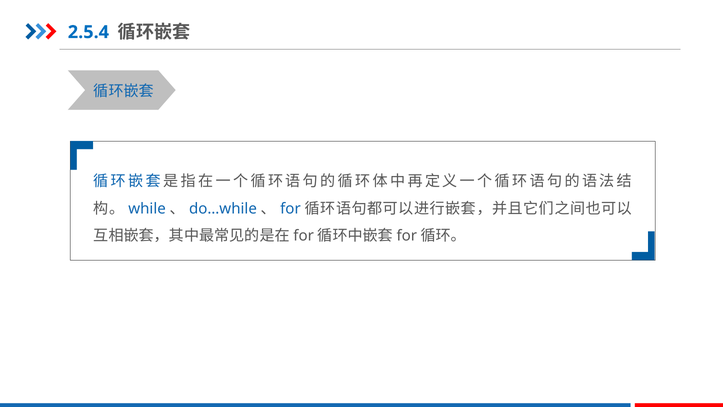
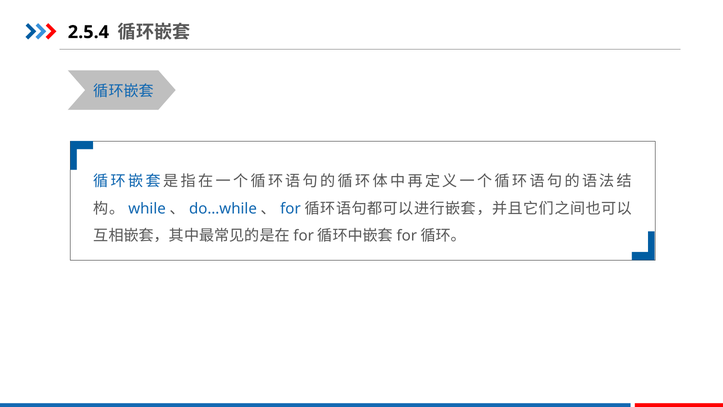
2.5.4 colour: blue -> black (88, 32)
